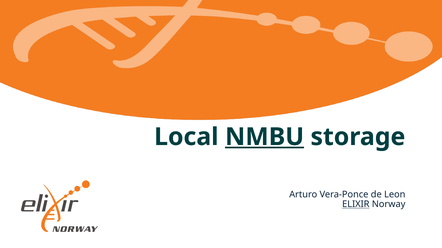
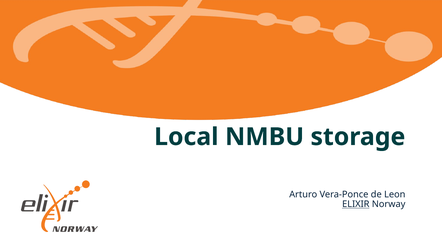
NMBU underline: present -> none (265, 137)
